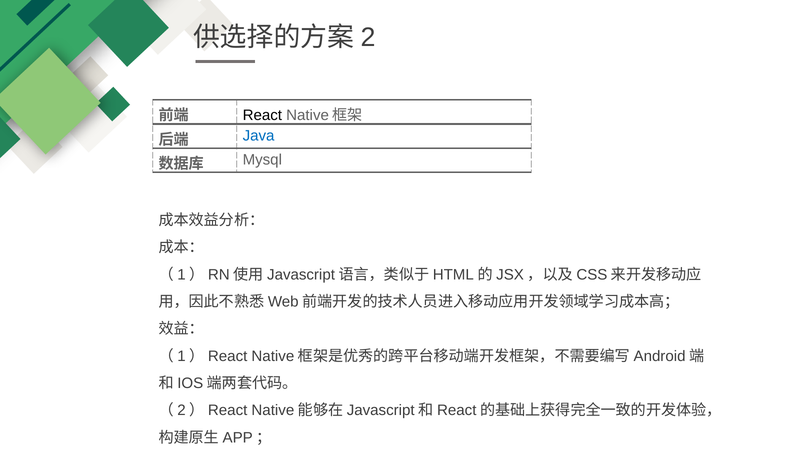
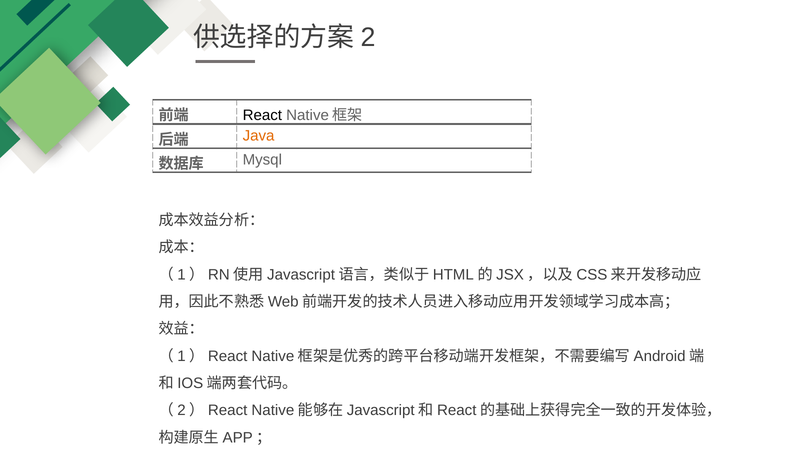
Java colour: blue -> orange (259, 136)
